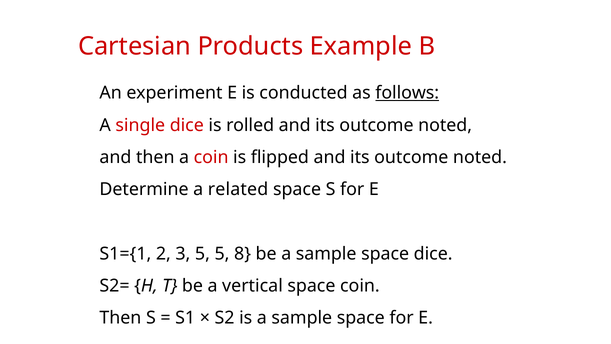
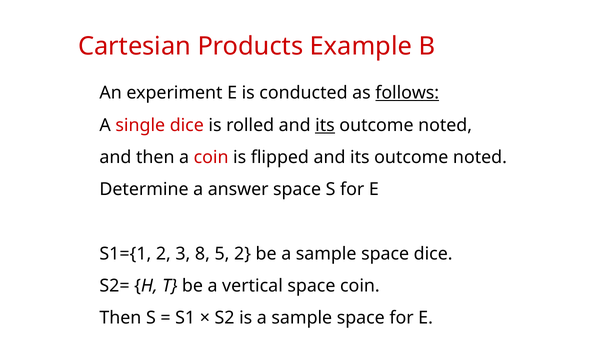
its underline: none -> present (325, 125)
related: related -> answer (238, 189)
3 5: 5 -> 8 (202, 253)
5 8: 8 -> 2 (243, 253)
